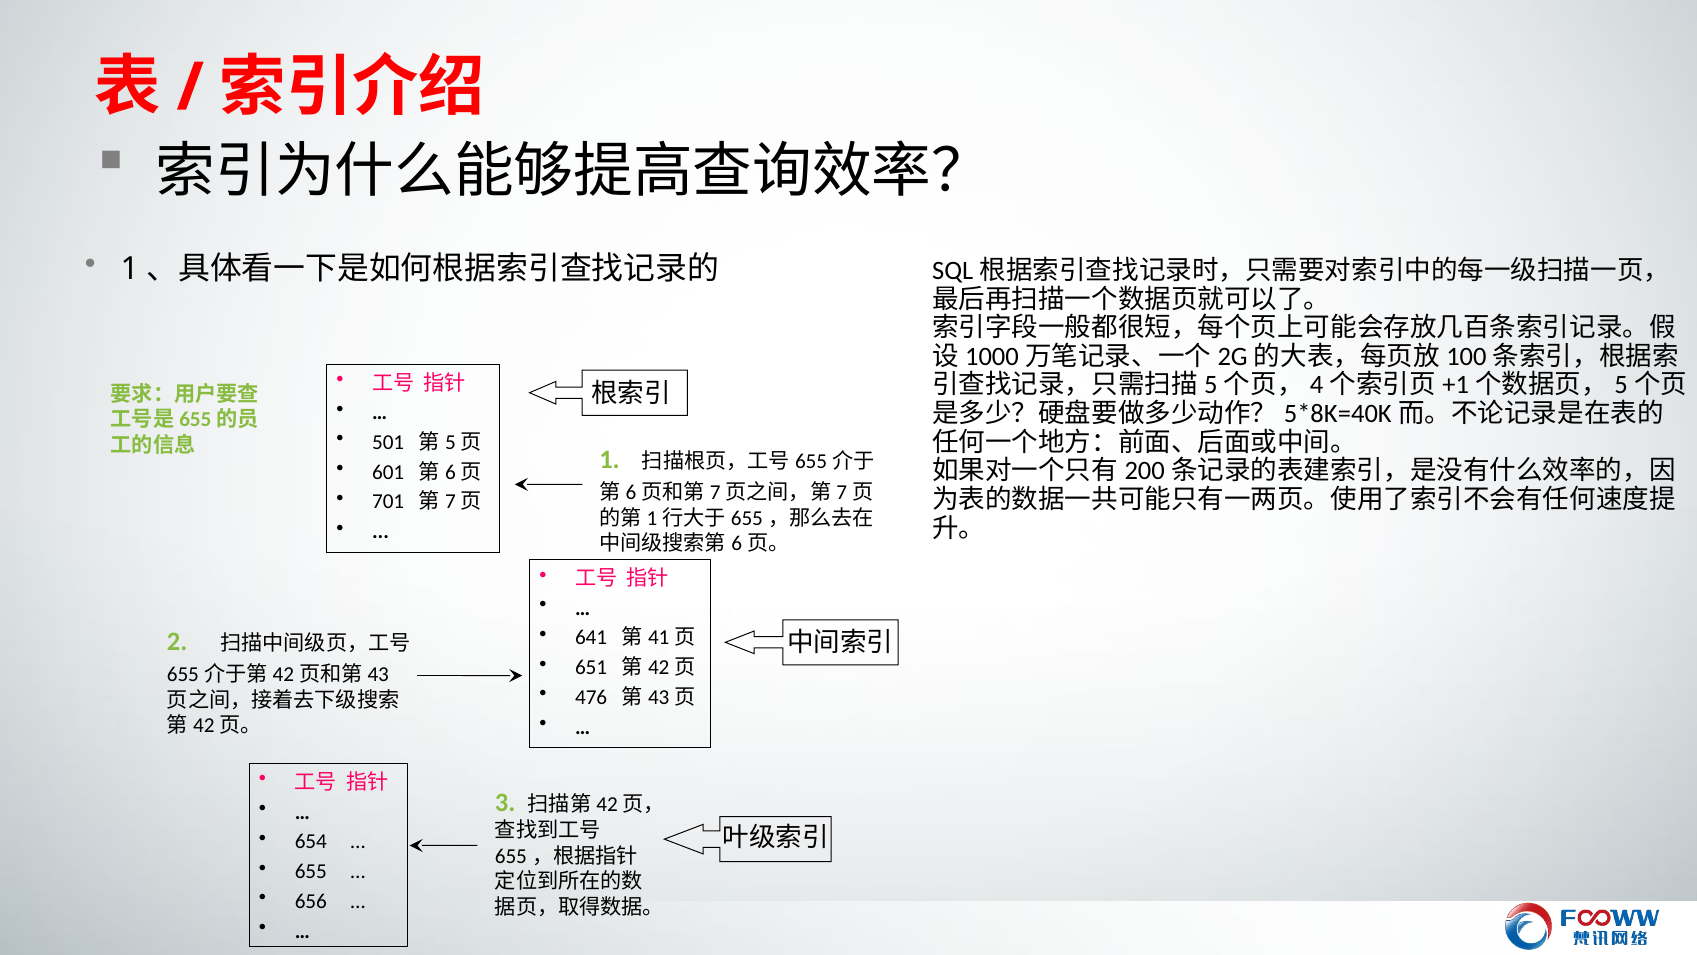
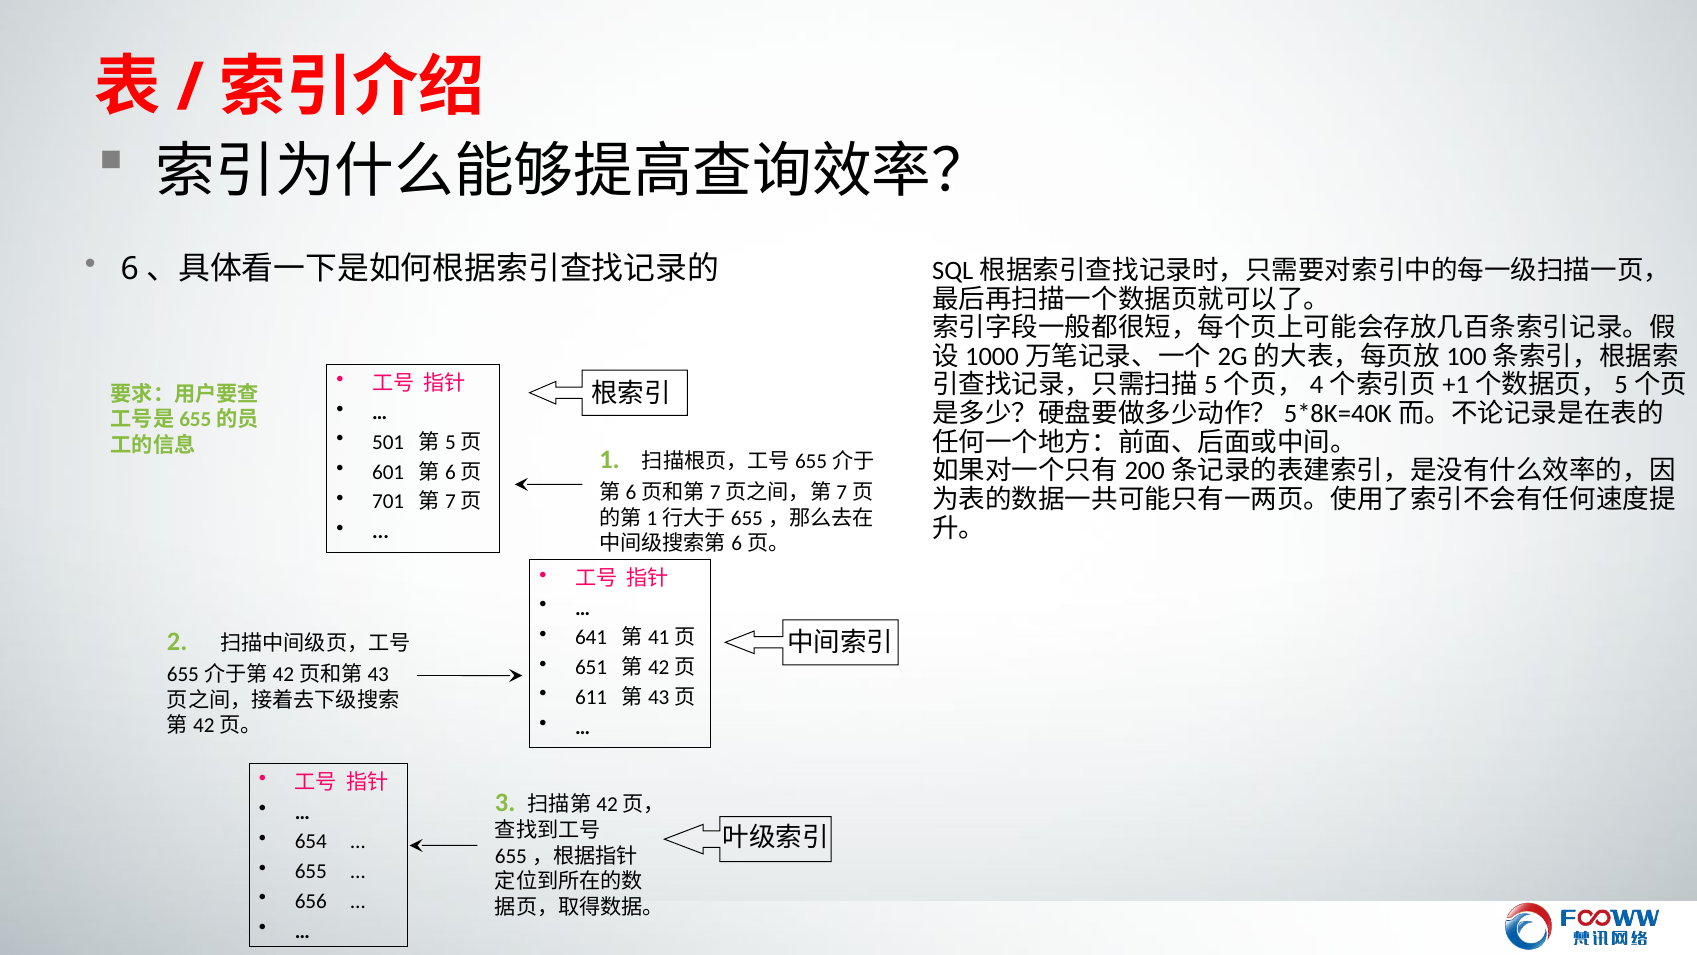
1: 1 -> 6 (130, 269)
476: 476 -> 611 (591, 697)
